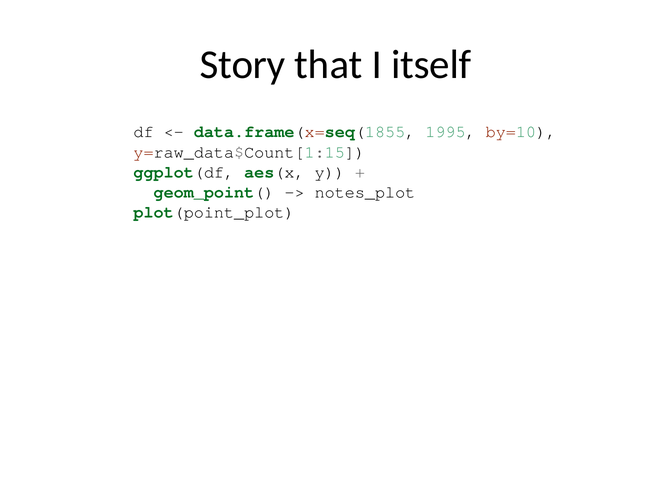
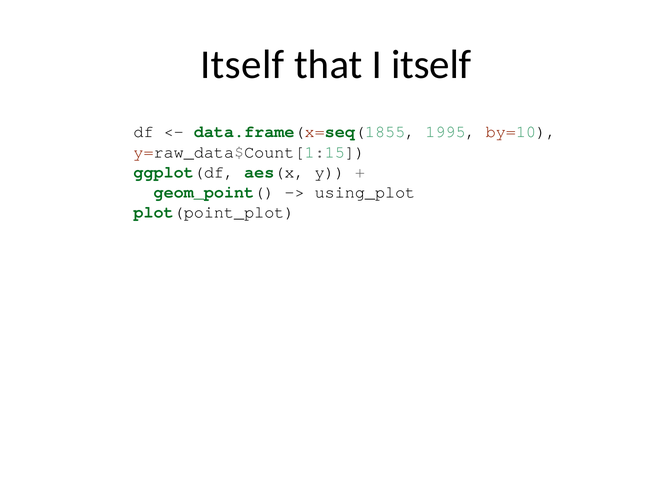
Story: Story -> Itself (242, 65)
notes_plot: notes_plot -> using_plot (365, 192)
